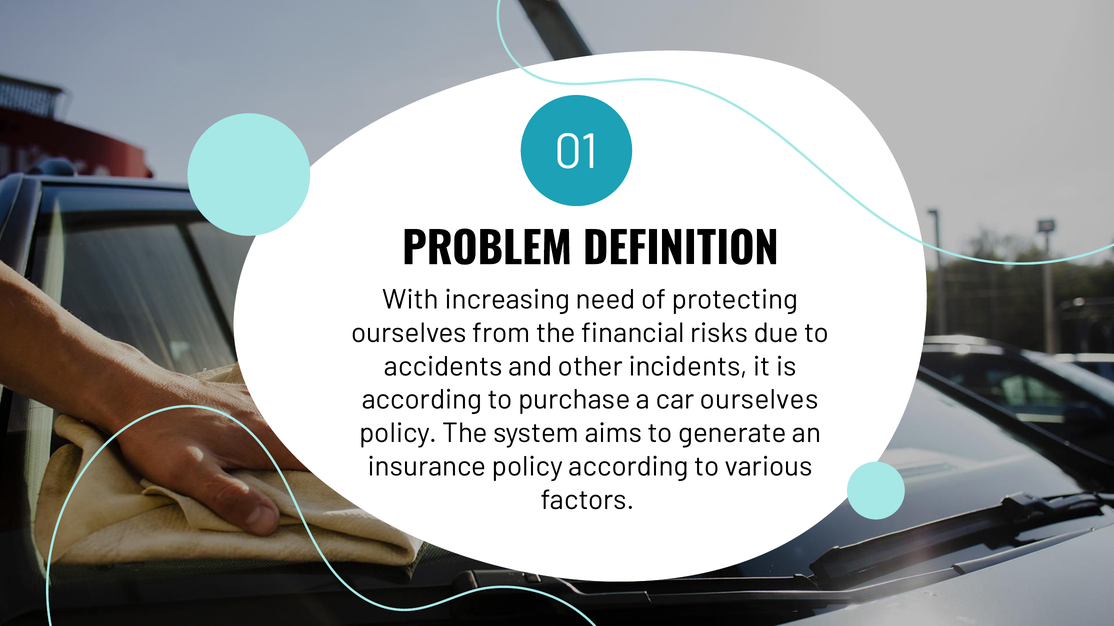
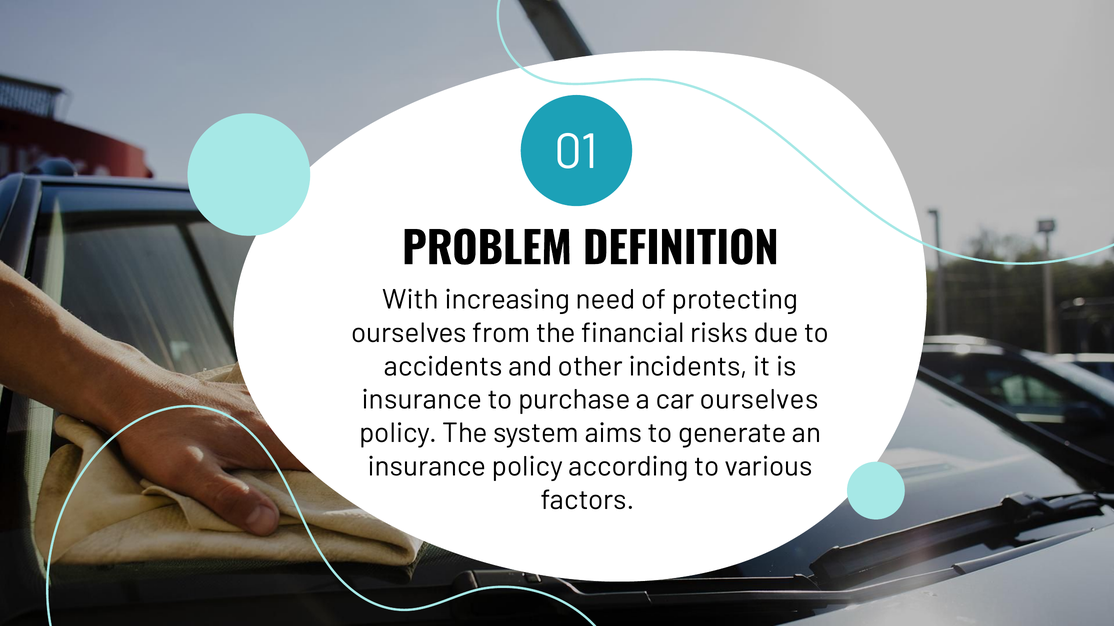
according: according -> insurance (422, 400)
